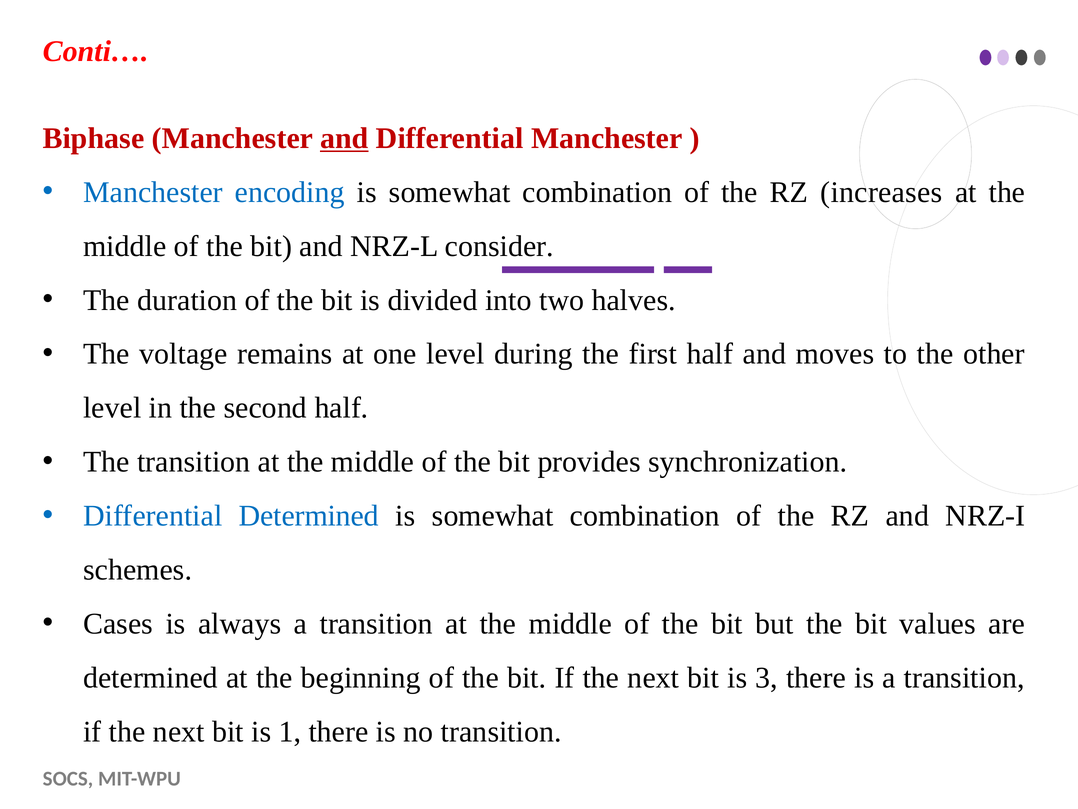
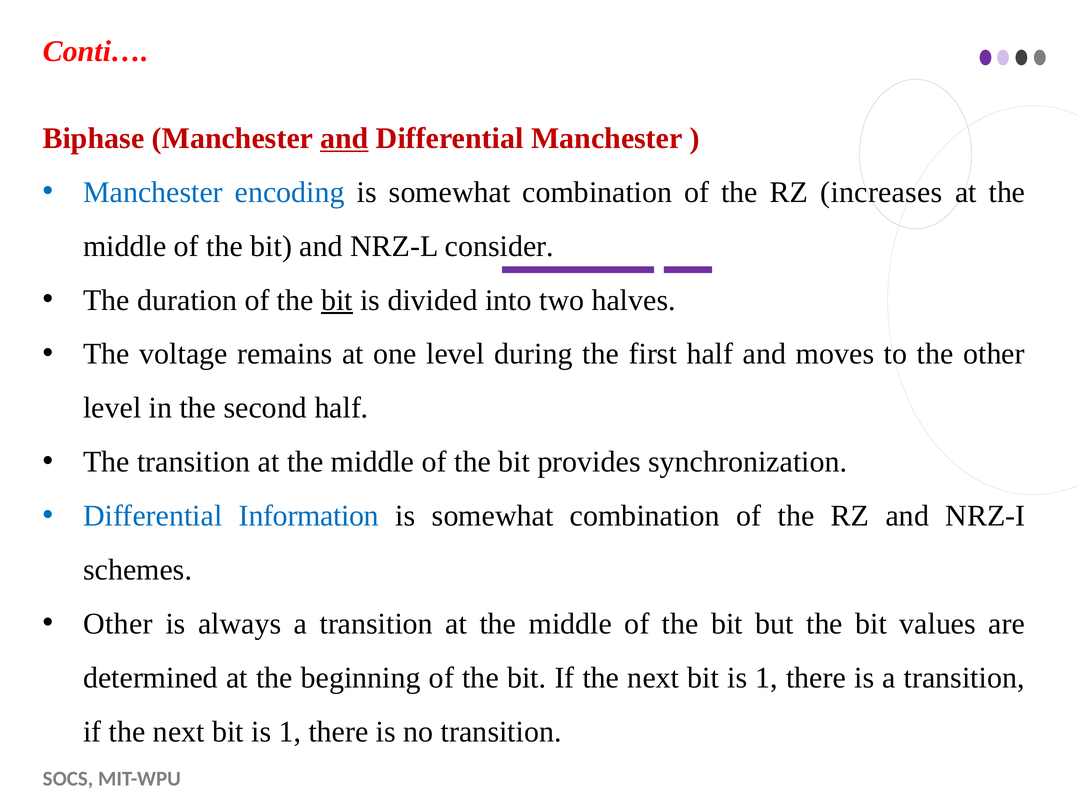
bit underline: none -> present (337, 300)
Differential Determined: Determined -> Information (309, 516)
Cases: Cases -> Other (118, 623)
3: 3 -> 1 (767, 677)
